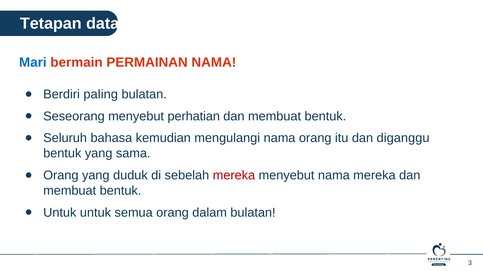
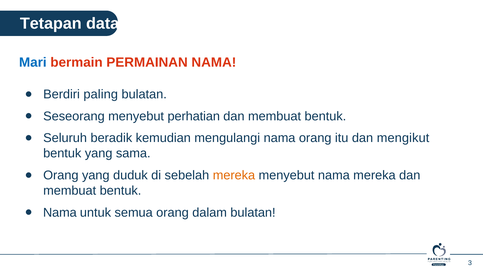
bahasa: bahasa -> beradik (111, 138)
diganggu: diganggu -> mengikut (403, 138)
mereka colour: red -> orange (234, 176)
Untuk: Untuk -> Nama (60, 213)
